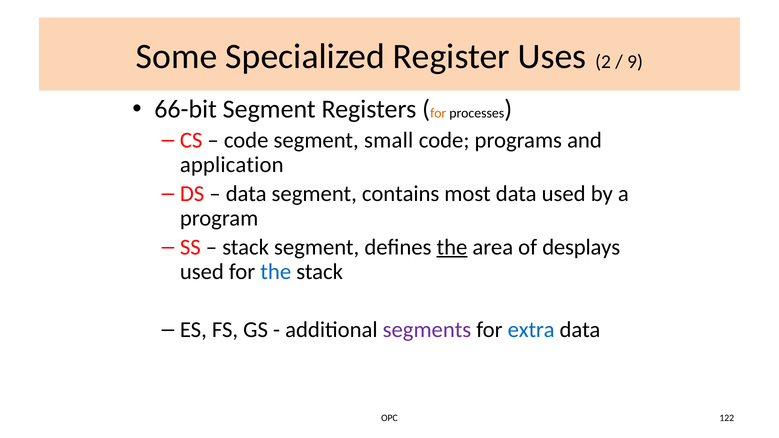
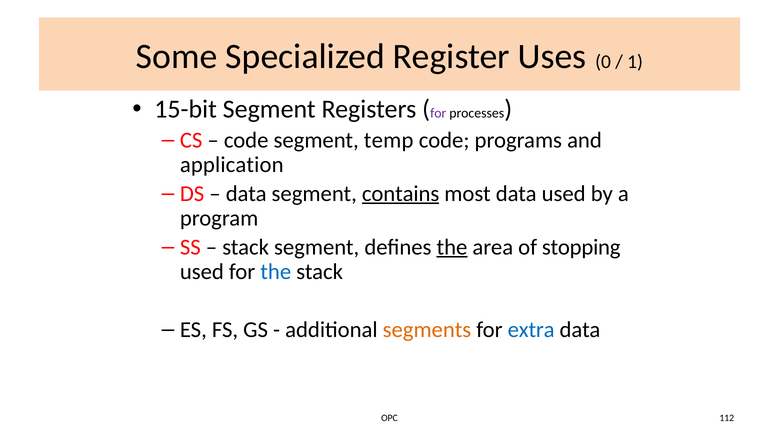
2: 2 -> 0 (603, 62)
9: 9 -> 1 (635, 62)
66-bit: 66-bit -> 15-bit (186, 109)
for colour: orange -> purple (438, 113)
small: small -> temp (389, 140)
contains underline: none -> present (401, 194)
desplays: desplays -> stopping (581, 247)
segments colour: purple -> orange (427, 330)
122: 122 -> 112 (727, 418)
